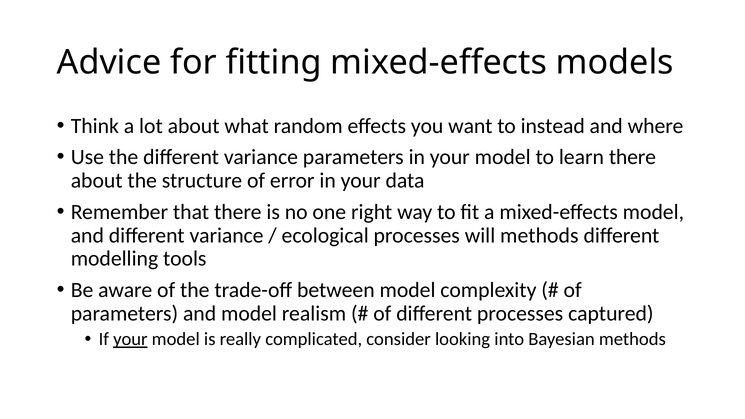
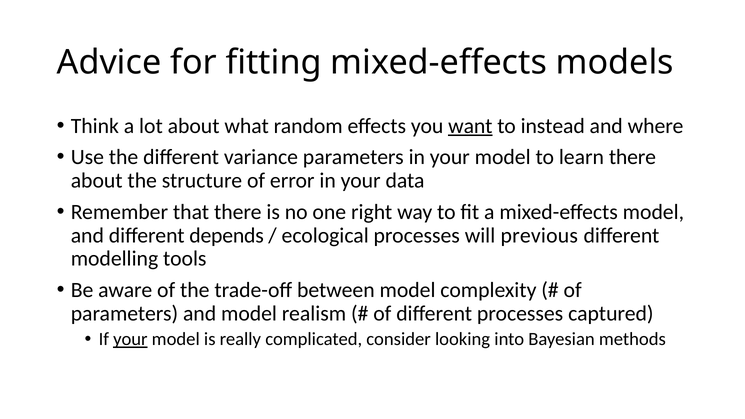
want underline: none -> present (470, 126)
and different variance: variance -> depends (227, 235)
will methods: methods -> previous (539, 235)
